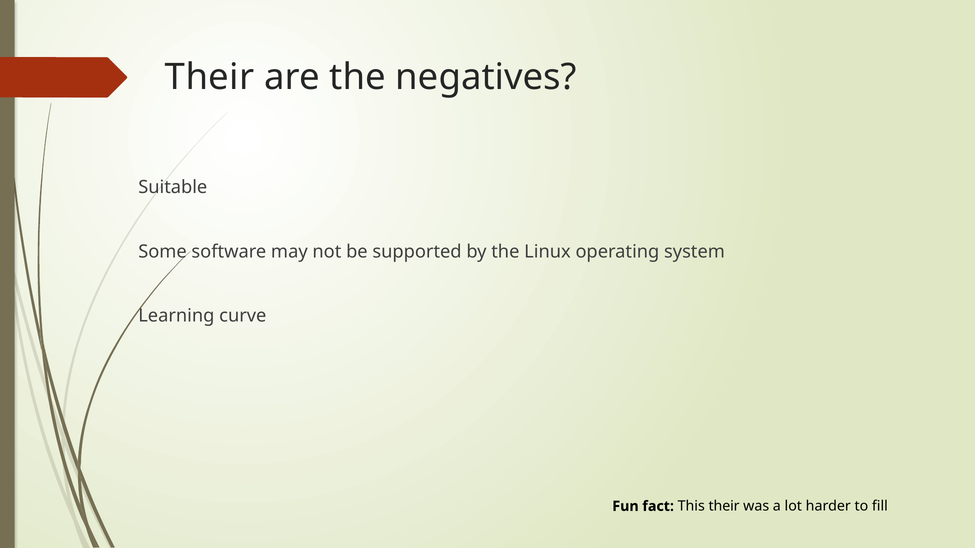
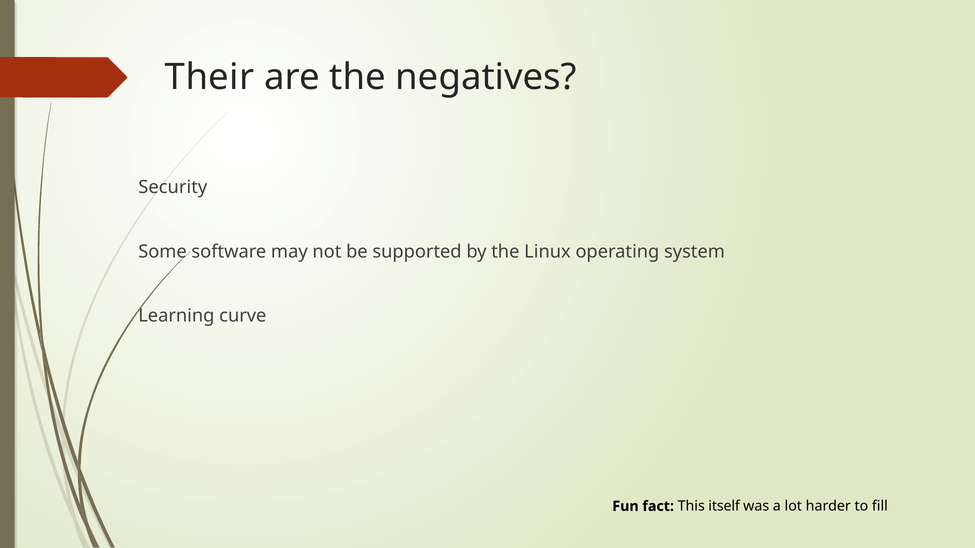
Suitable: Suitable -> Security (173, 187)
This their: their -> itself (724, 507)
